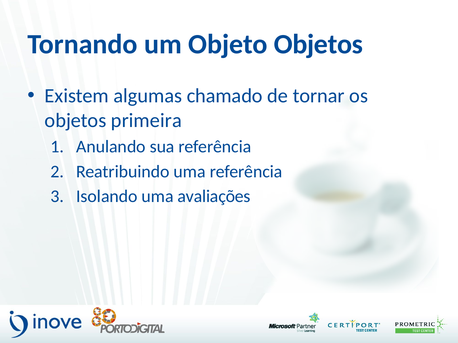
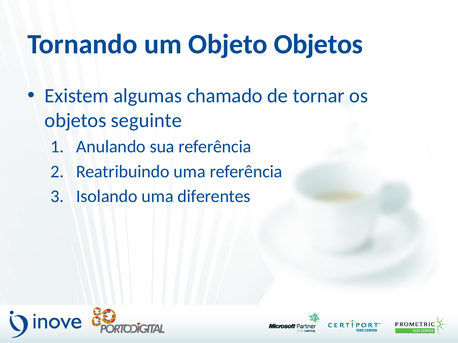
primeira: primeira -> seguinte (146, 121)
avaliações: avaliações -> diferentes (214, 197)
